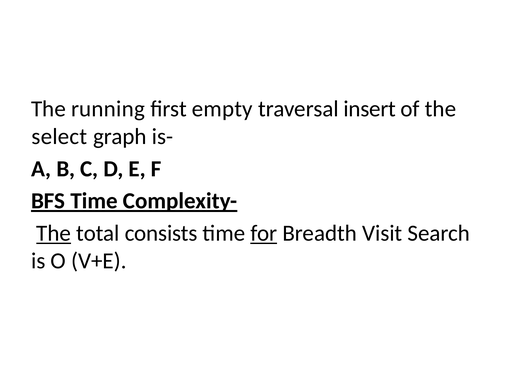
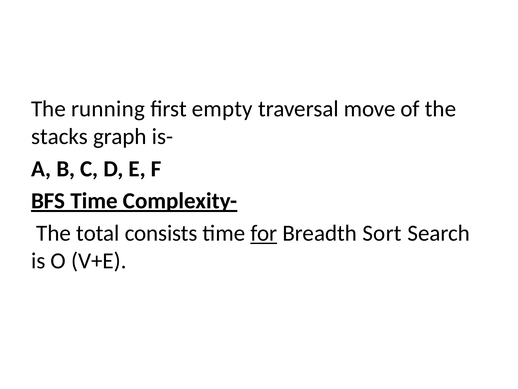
insert: insert -> move (370, 109)
select: select -> stacks (59, 136)
The underline: present -> none (54, 233)
Visit: Visit -> Sort (382, 233)
